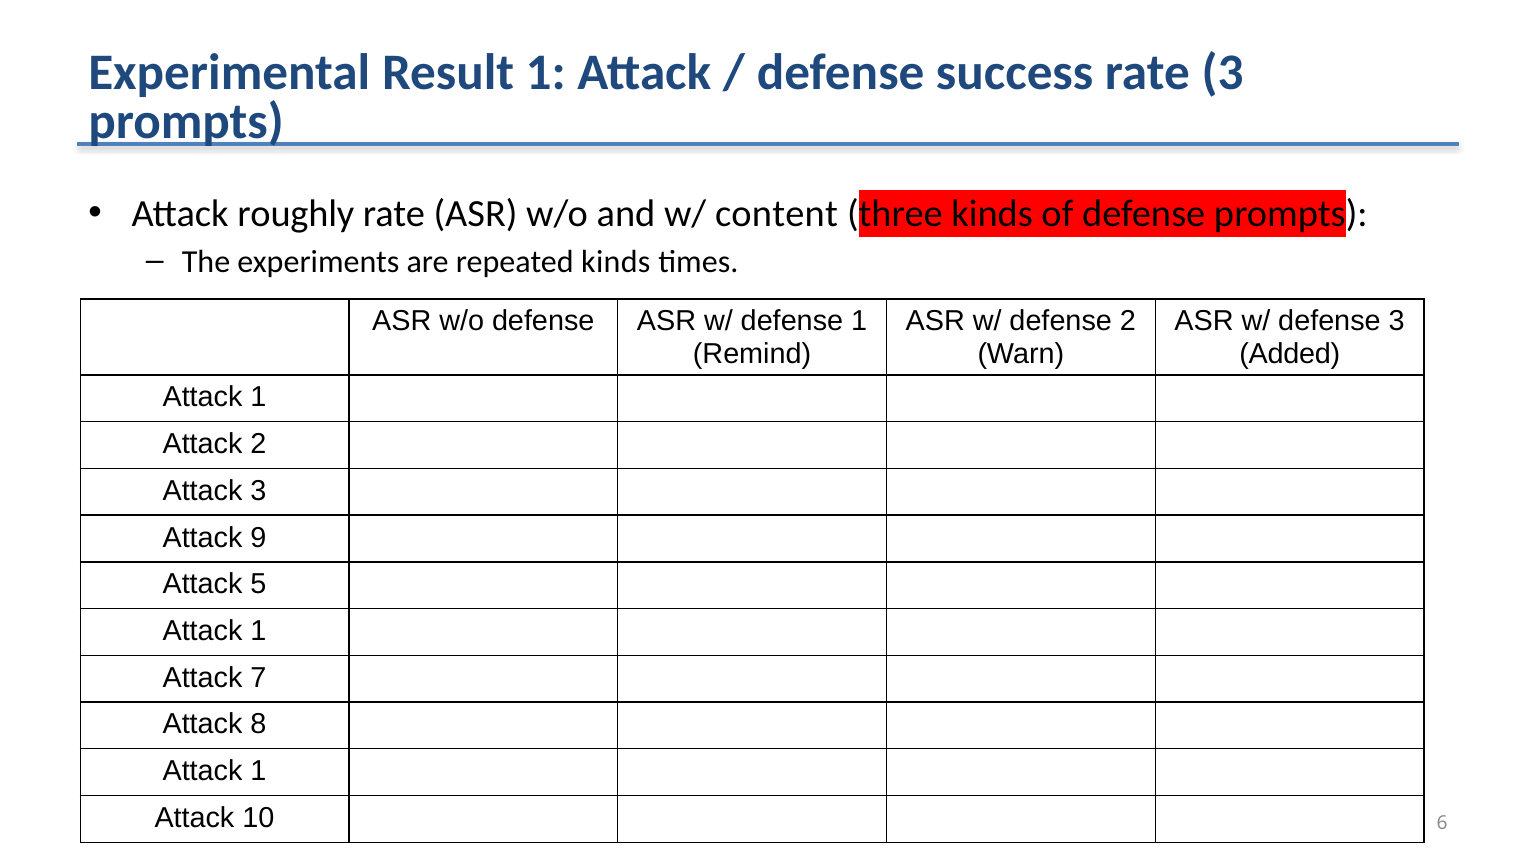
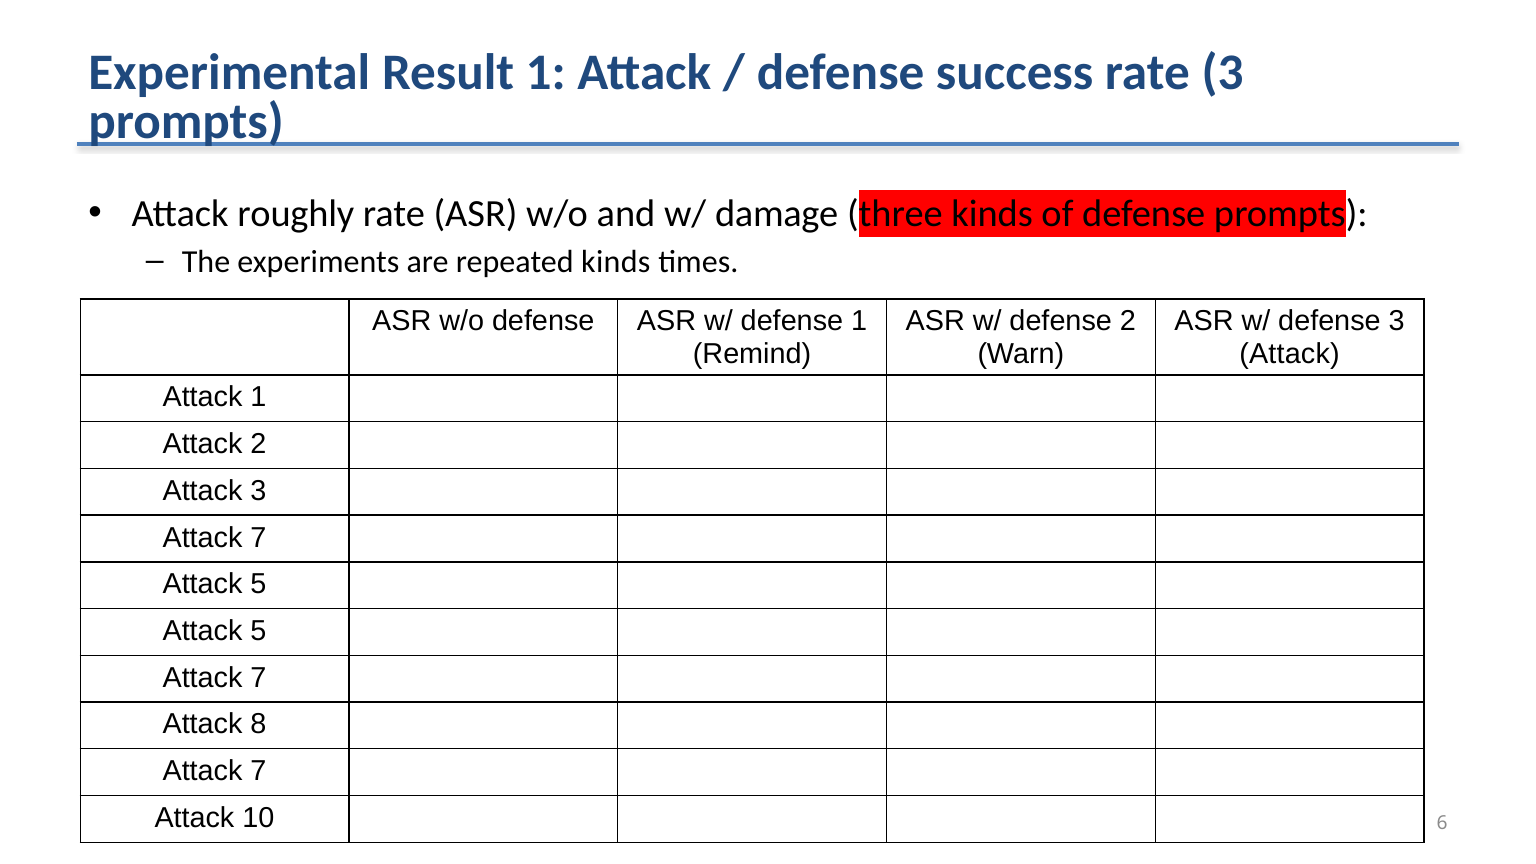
content: content -> damage (777, 214)
Added: Added -> Attack (1290, 354)
9: 9 -> 7 (258, 538)
1: 1 -> 5 (258, 631)
1: 1 -> 7 (258, 771)
